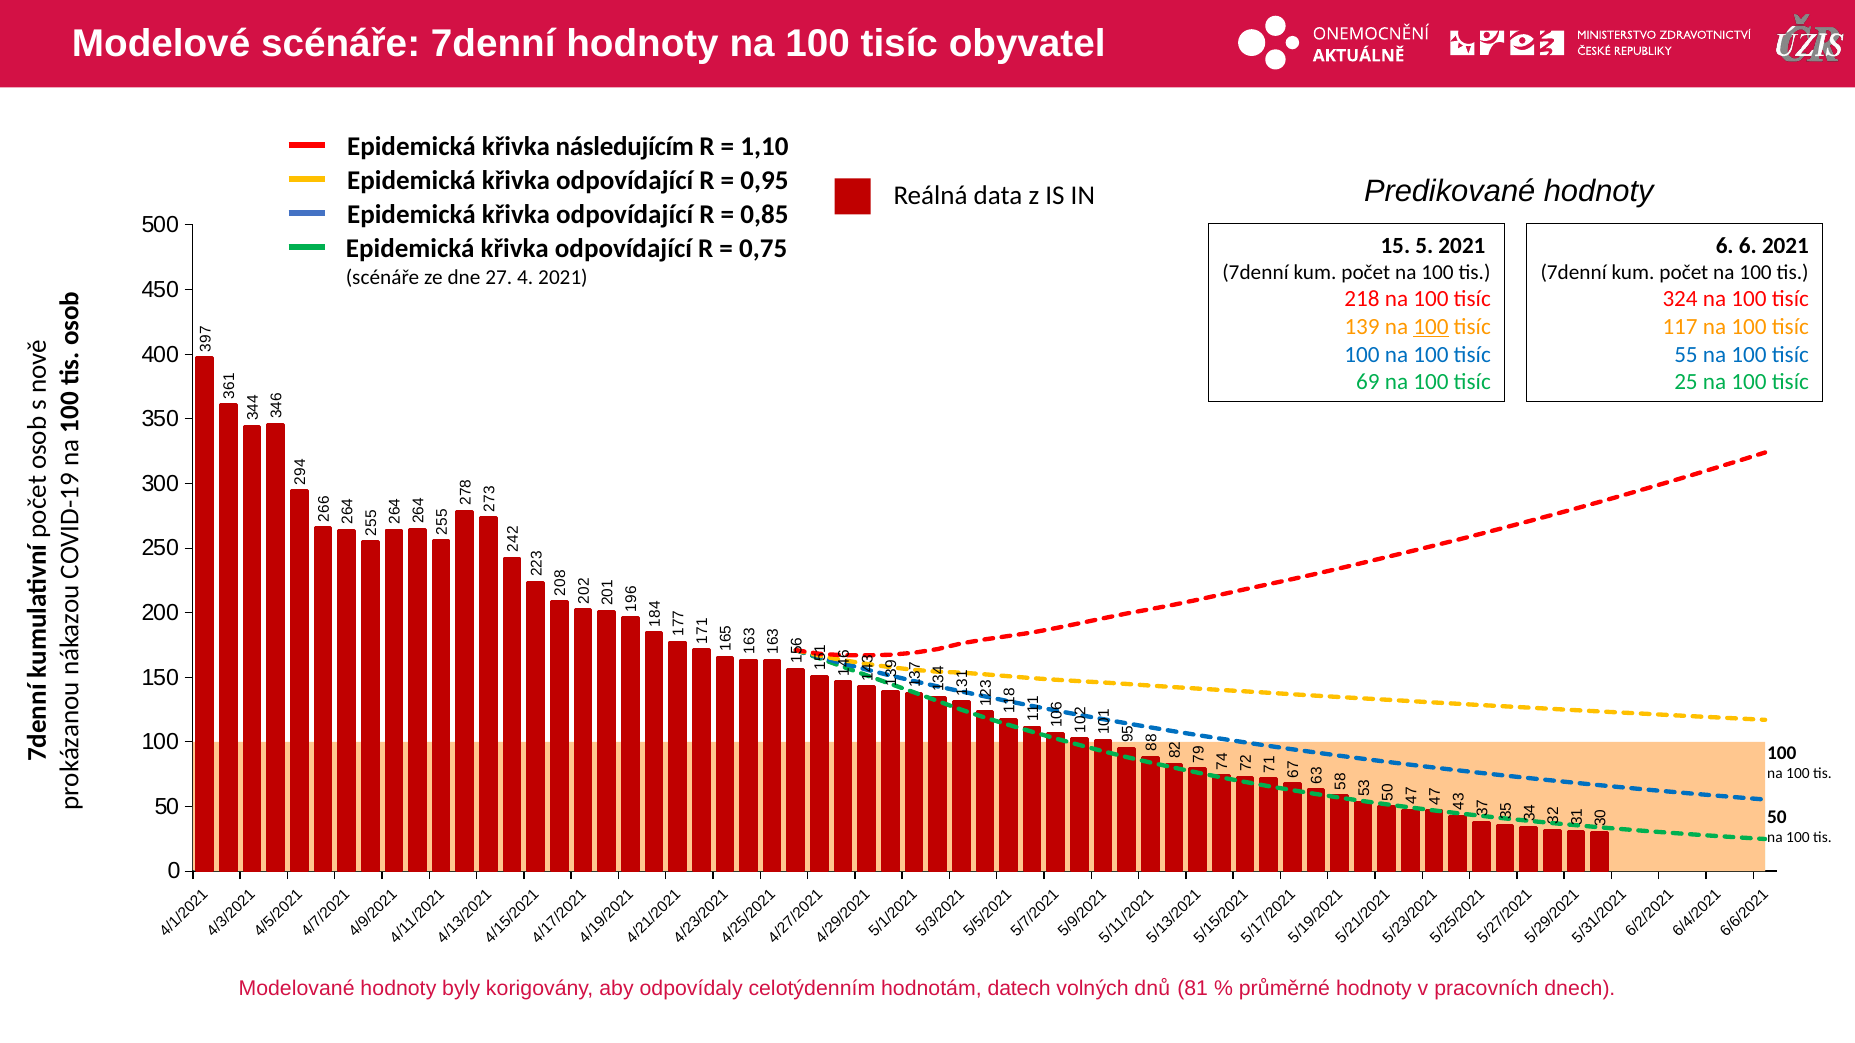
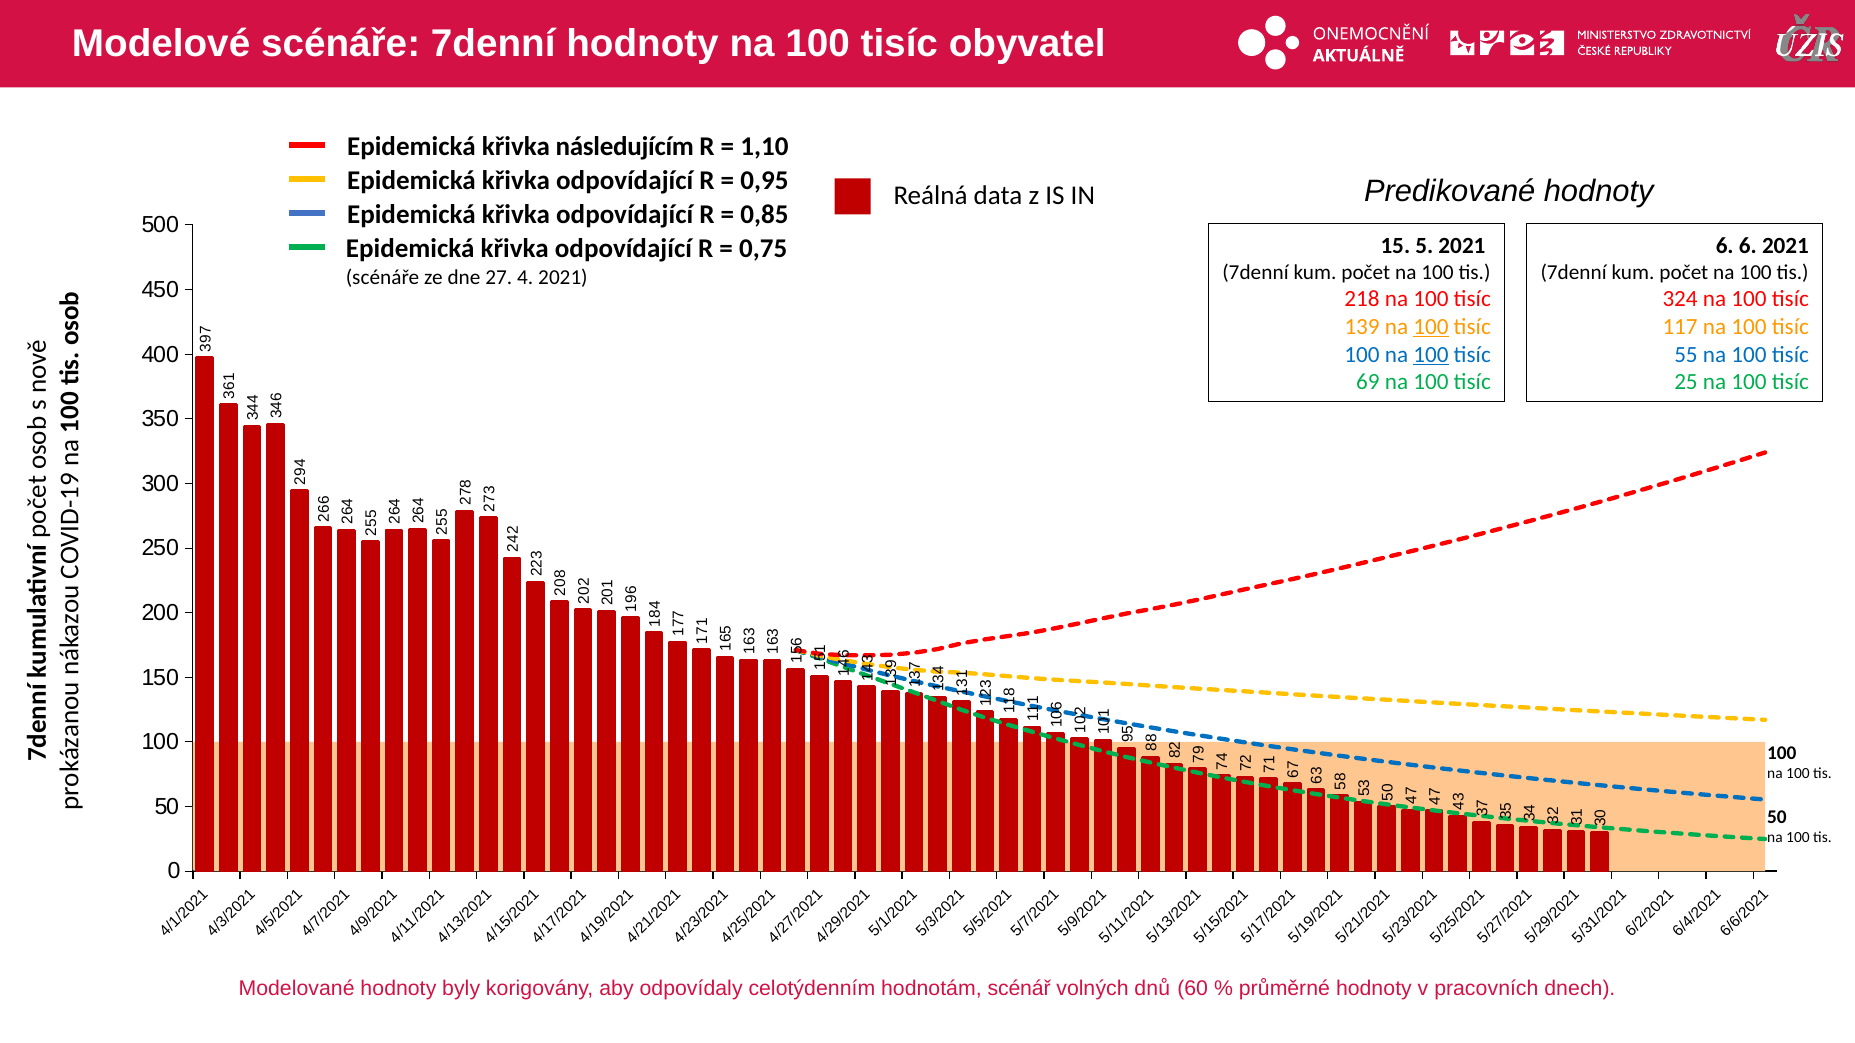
100 underline: none -> present (1431, 355)
datech: datech -> scénář (1019, 989)
81: 81 -> 60 (1193, 989)
